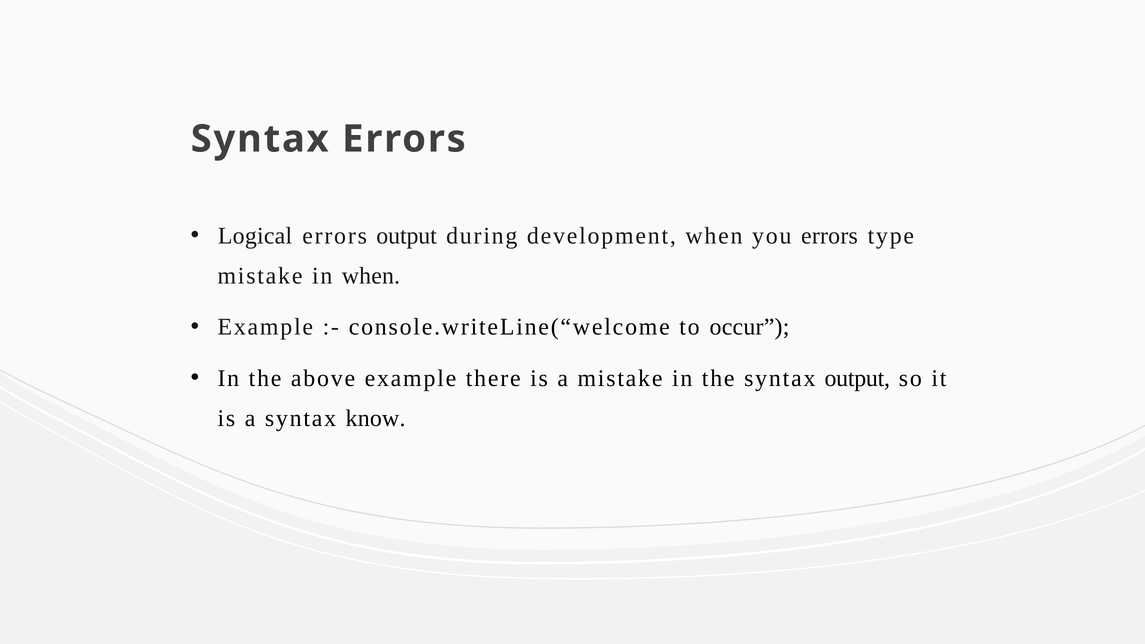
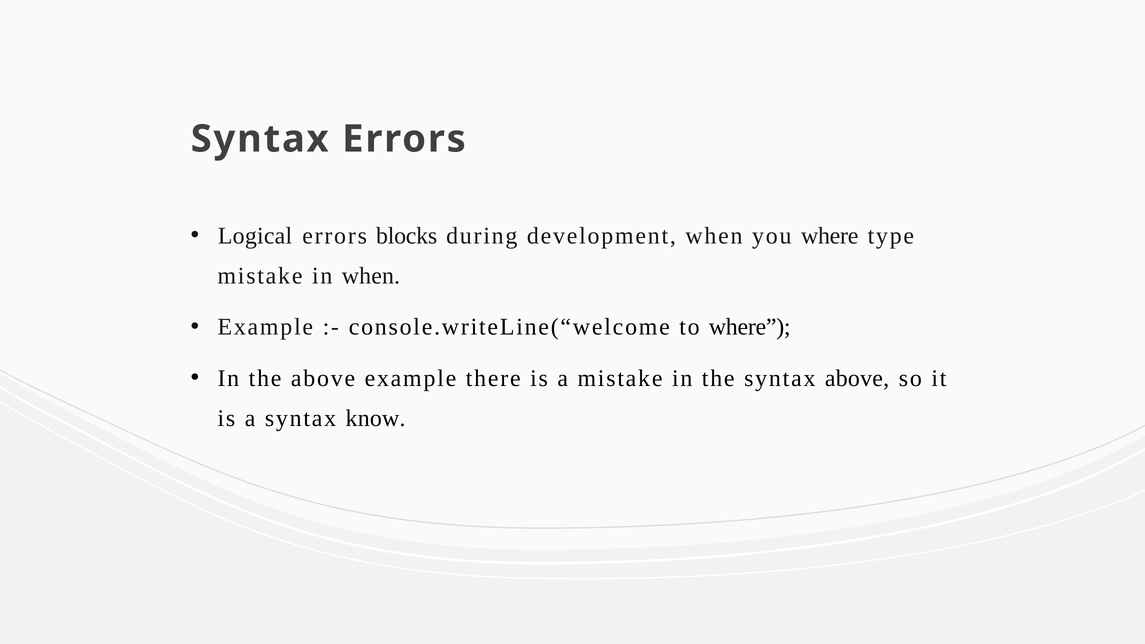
errors output: output -> blocks (407, 236)
you errors: errors -> where (830, 236)
to occur: occur -> where (750, 327)
syntax output: output -> above (857, 378)
